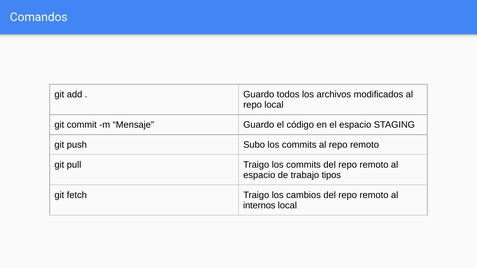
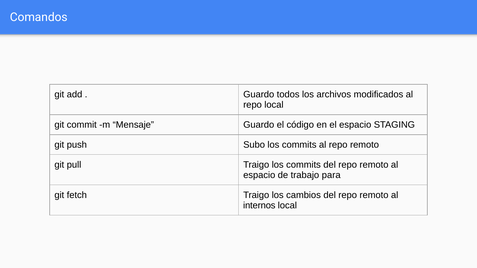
tipos: tipos -> para (331, 175)
